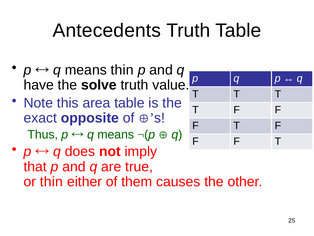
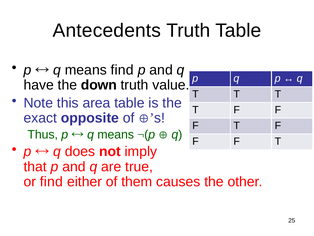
means thin: thin -> find (122, 70)
solve: solve -> down (99, 85)
or thin: thin -> find (51, 181)
